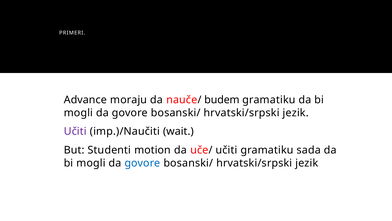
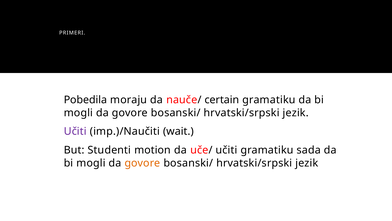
Advance: Advance -> Pobedila (85, 100)
budem: budem -> certain (222, 100)
govore colour: blue -> orange (142, 163)
